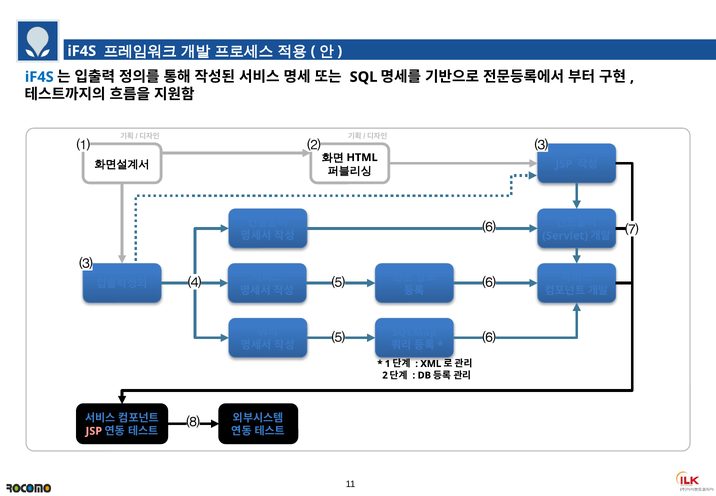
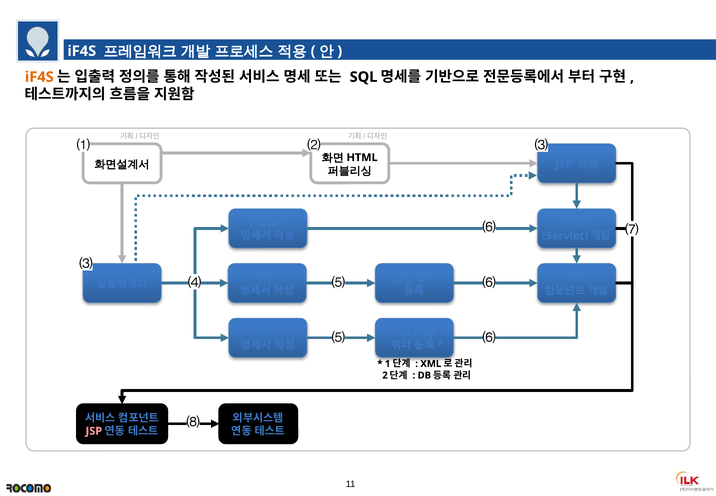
iF4S colour: blue -> orange (39, 77)
